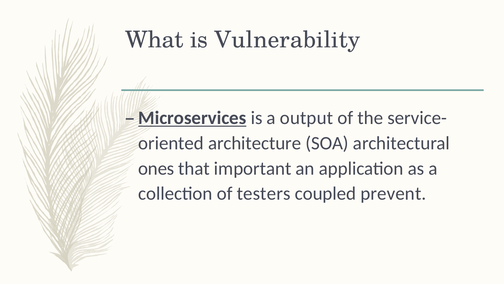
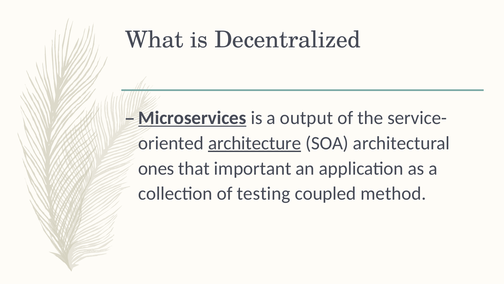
Vulnerability: Vulnerability -> Decentralized (288, 40)
architecture underline: none -> present (255, 143)
testers: testers -> testing (264, 193)
prevent: prevent -> method (393, 193)
